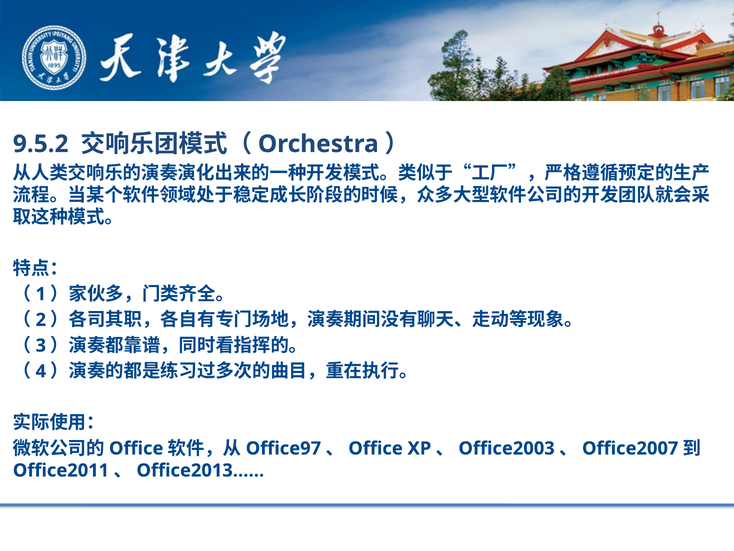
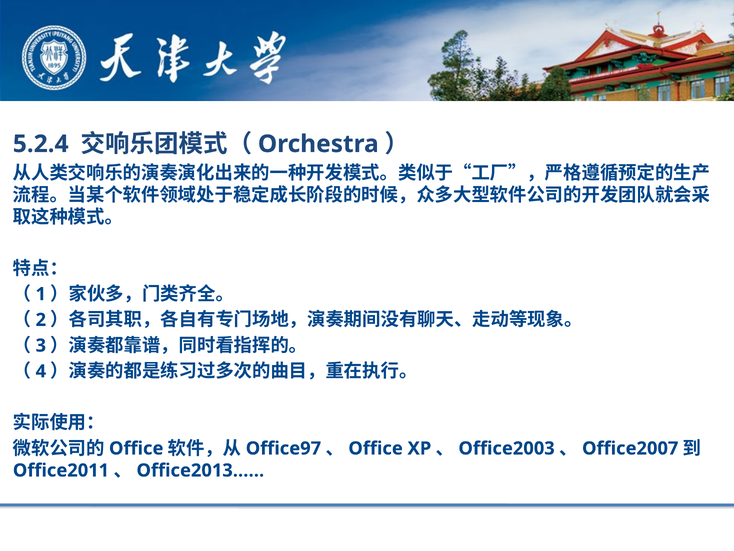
9.5.2: 9.5.2 -> 5.2.4 (41, 144)
